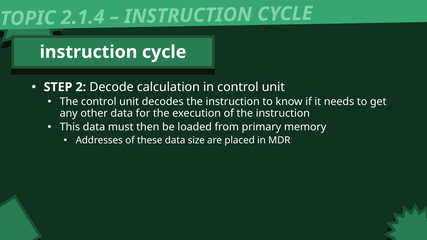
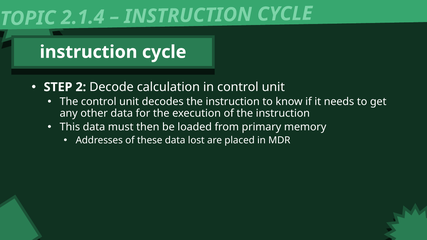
size: size -> lost (196, 140)
